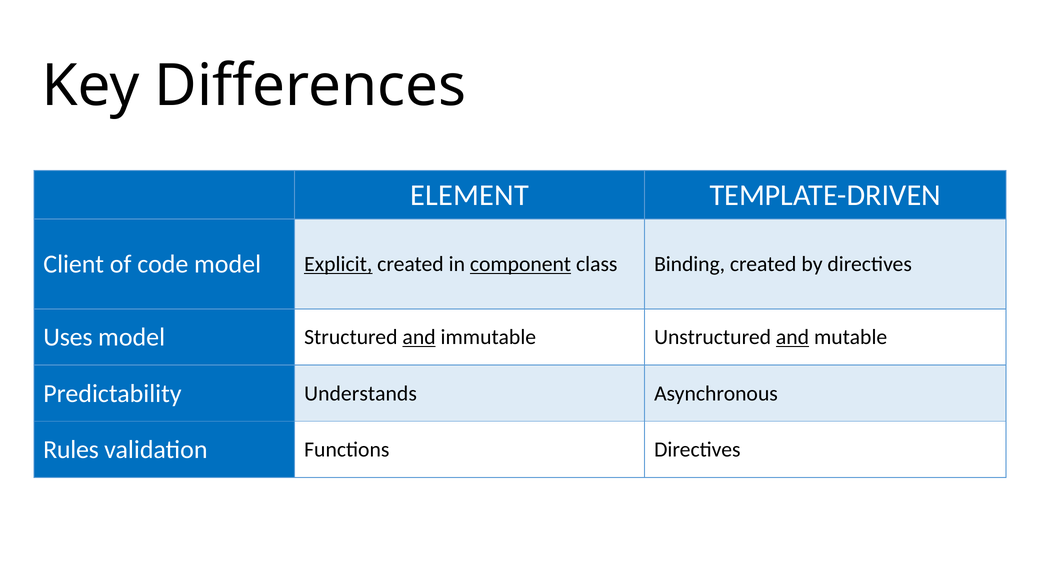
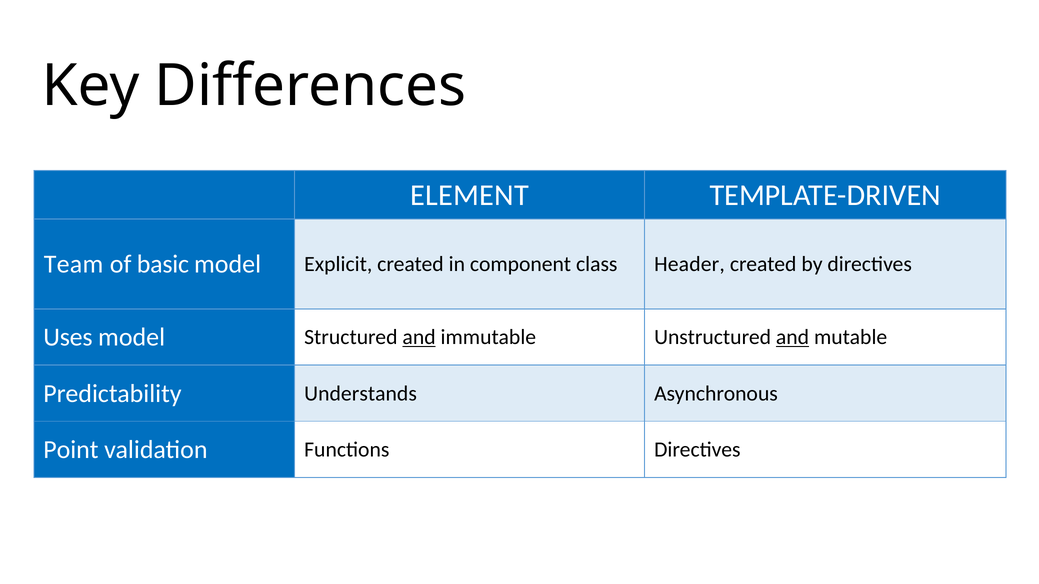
Client: Client -> Team (74, 264)
code: code -> basic (163, 264)
Explicit underline: present -> none (338, 264)
component underline: present -> none (521, 264)
Binding: Binding -> Header (689, 264)
Rules: Rules -> Point (71, 450)
